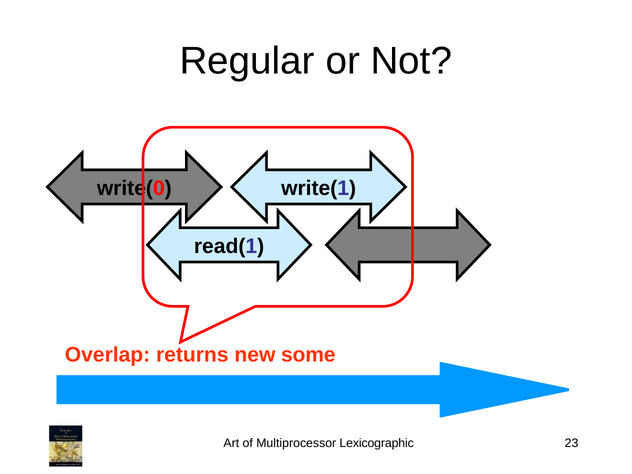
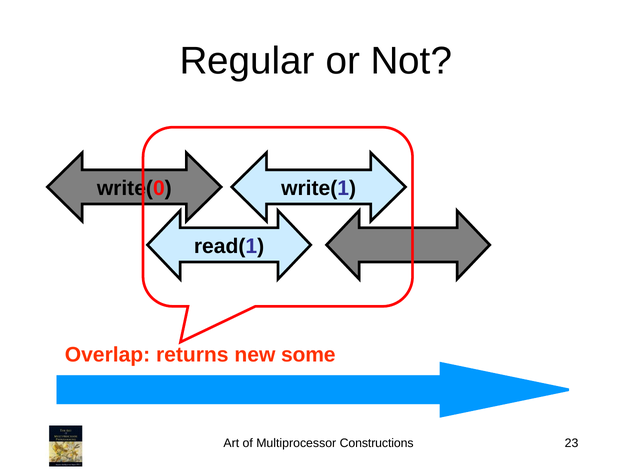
Lexicographic: Lexicographic -> Constructions (377, 443)
